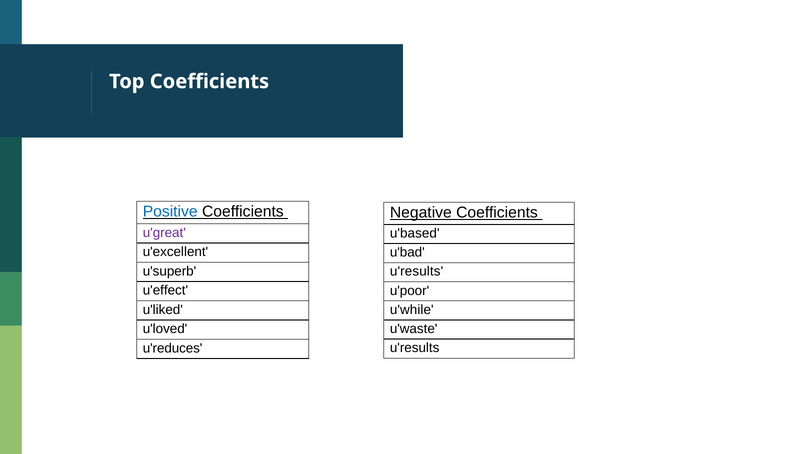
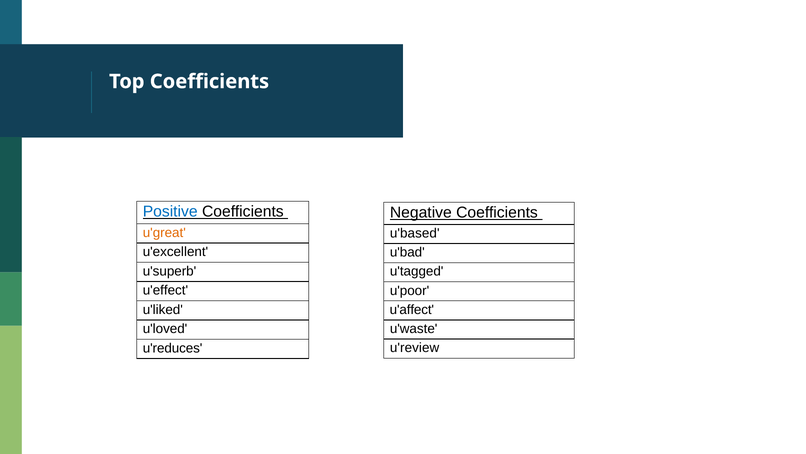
u'great colour: purple -> orange (164, 232)
u'results: u'results -> u'tagged (417, 271)
u'while: u'while -> u'affect (412, 309)
u'results: u'results -> u'review (415, 347)
